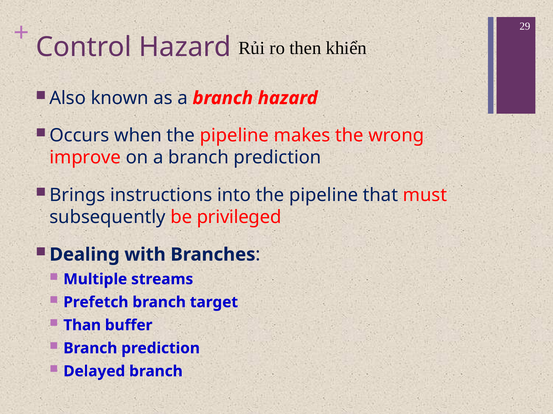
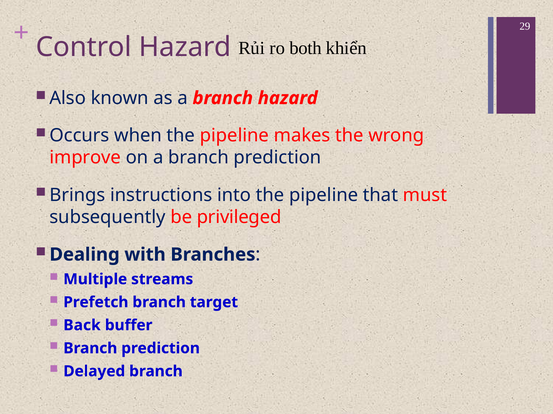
then: then -> both (305, 48)
Than: Than -> Back (82, 326)
